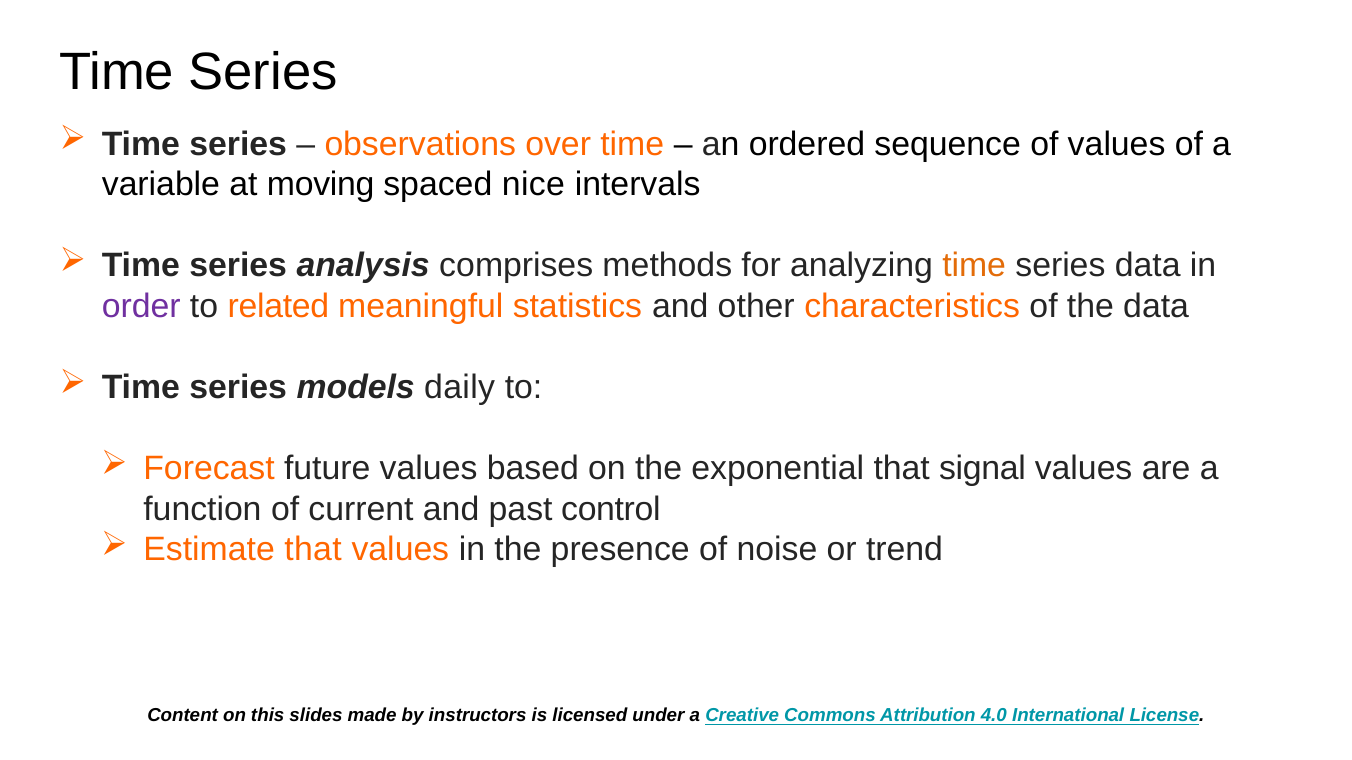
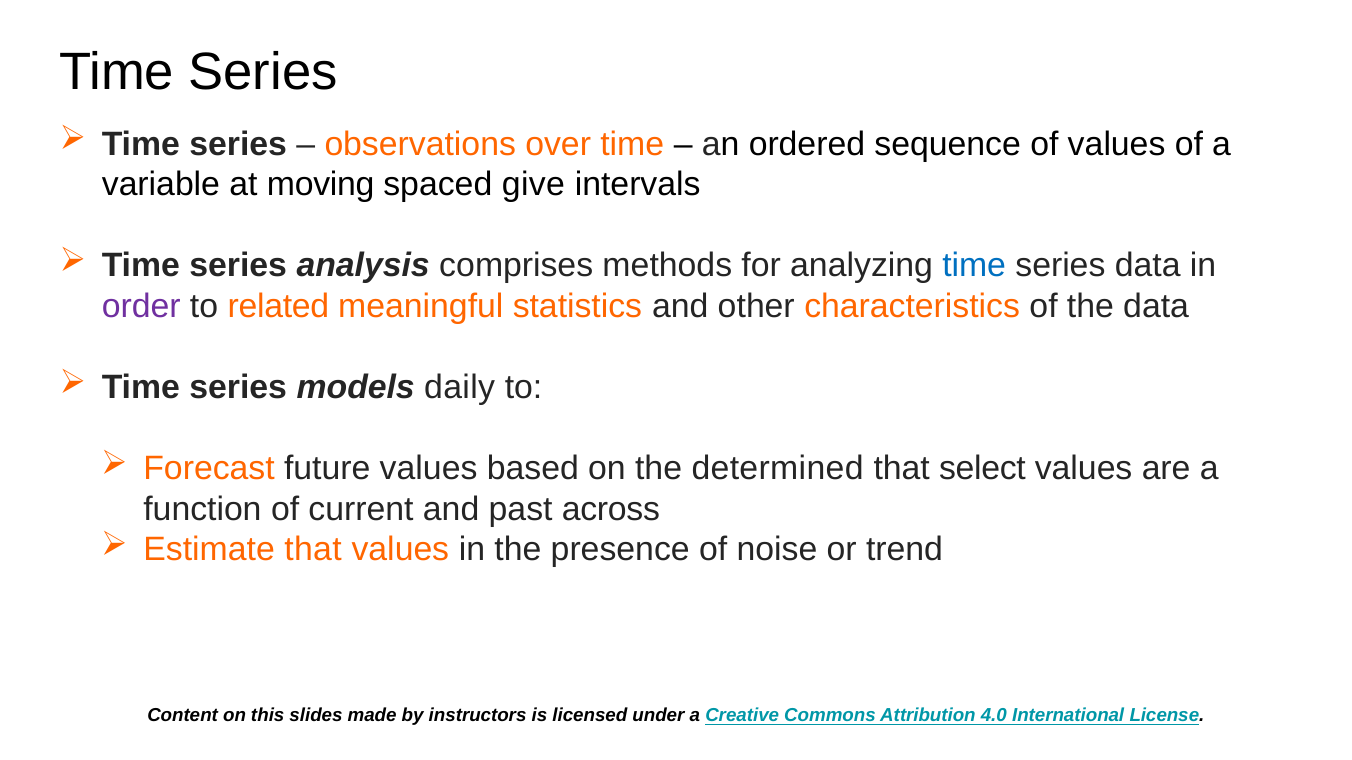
nice: nice -> give (533, 185)
time colour: orange -> blue (974, 266)
exponential: exponential -> determined (778, 469)
signal: signal -> select (982, 469)
control: control -> across (611, 509)
